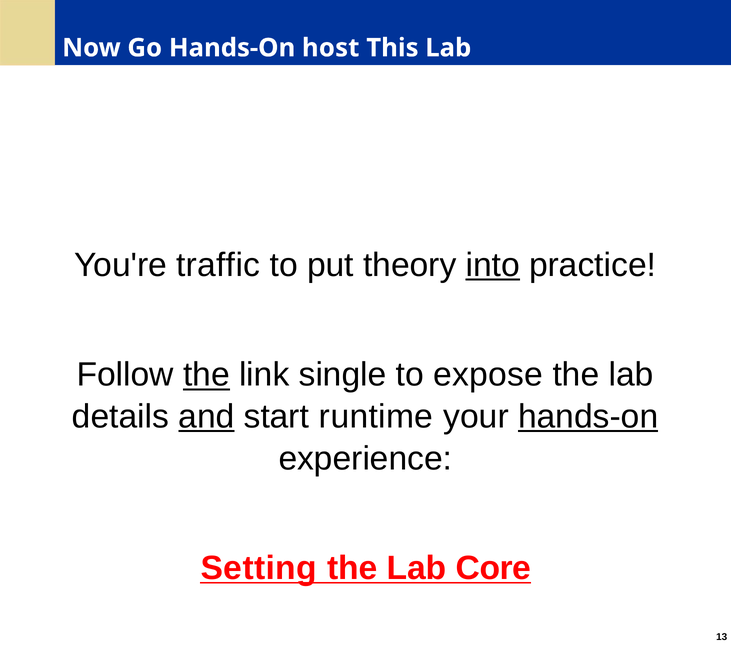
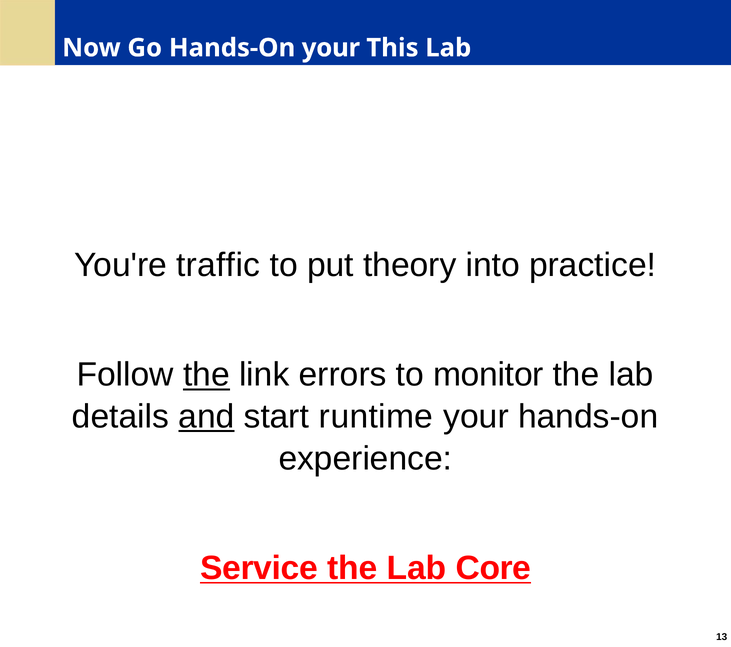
Hands-On host: host -> your (331, 48)
into underline: present -> none (493, 265)
single: single -> errors (343, 375)
expose: expose -> monitor (488, 375)
hands-on underline: present -> none (588, 417)
Setting: Setting -> Service (259, 568)
